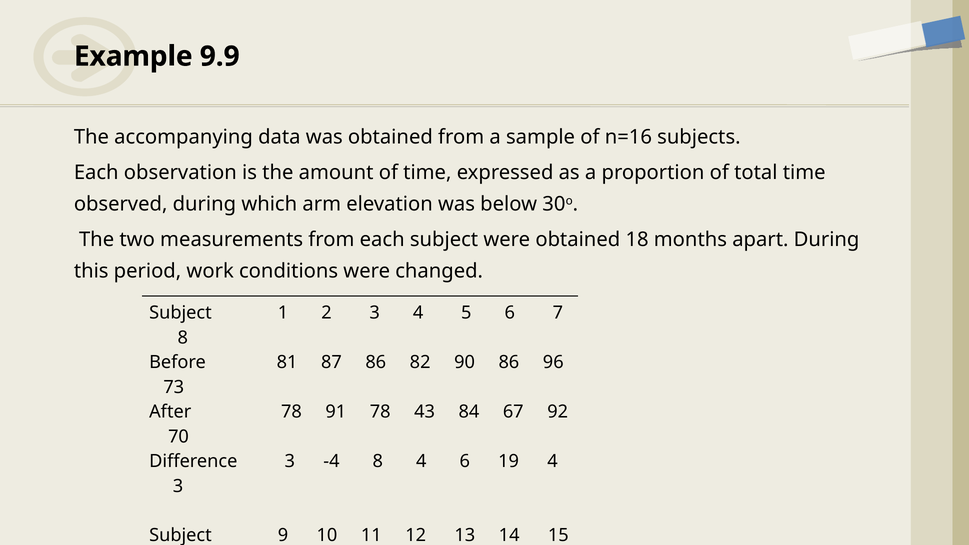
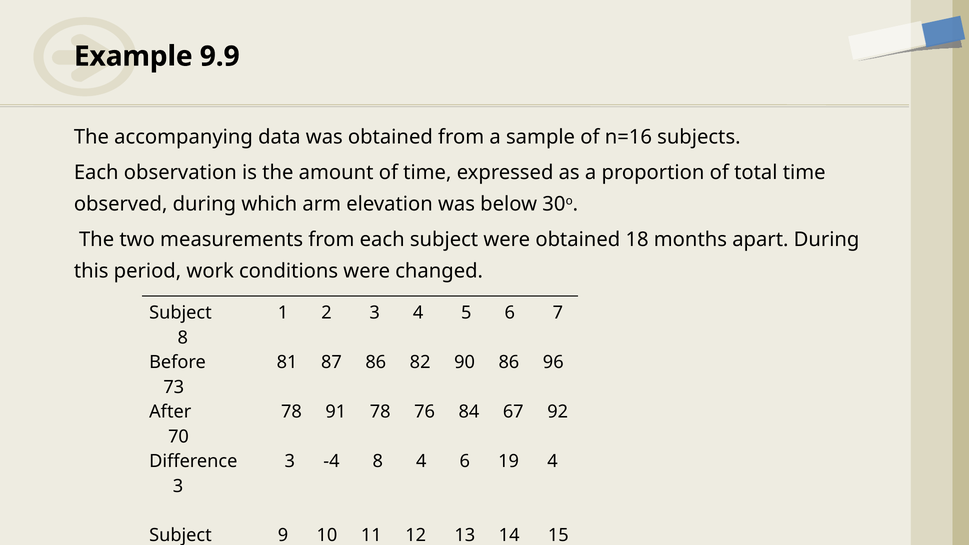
43: 43 -> 76 (425, 412)
